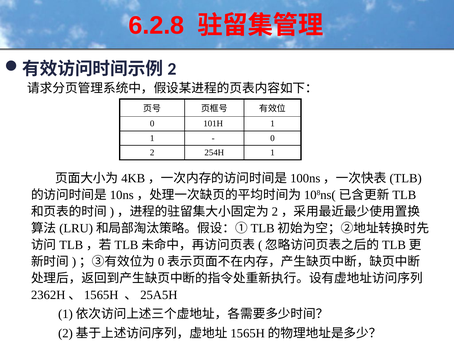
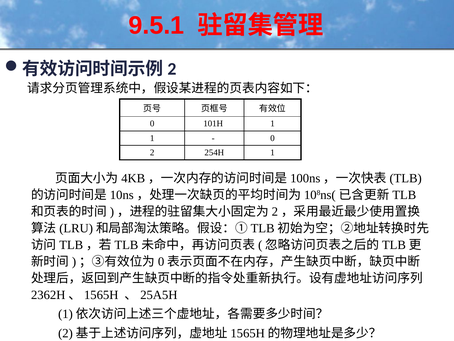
6.2.8: 6.2.8 -> 9.5.1 (156, 26)
